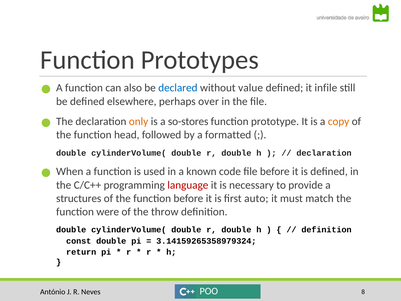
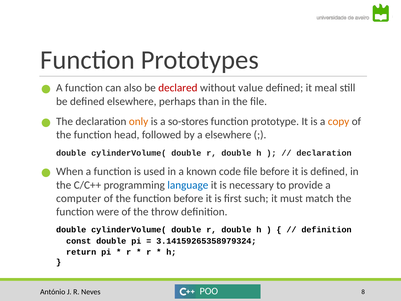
declared colour: blue -> red (178, 88)
infile: infile -> meal (326, 88)
over: over -> than (209, 101)
a formatted: formatted -> elsewhere (228, 135)
language colour: red -> blue (188, 185)
structures: structures -> computer (79, 198)
auto: auto -> such (256, 198)
